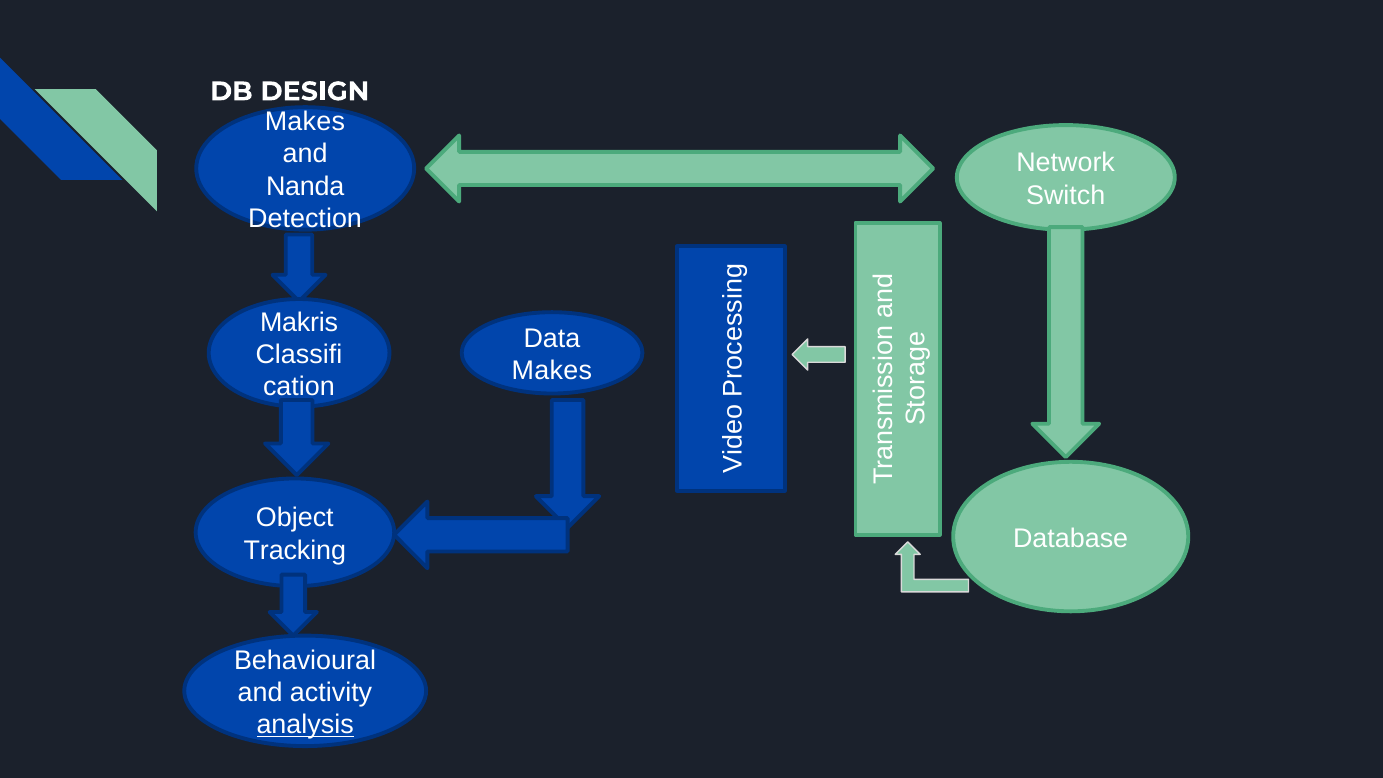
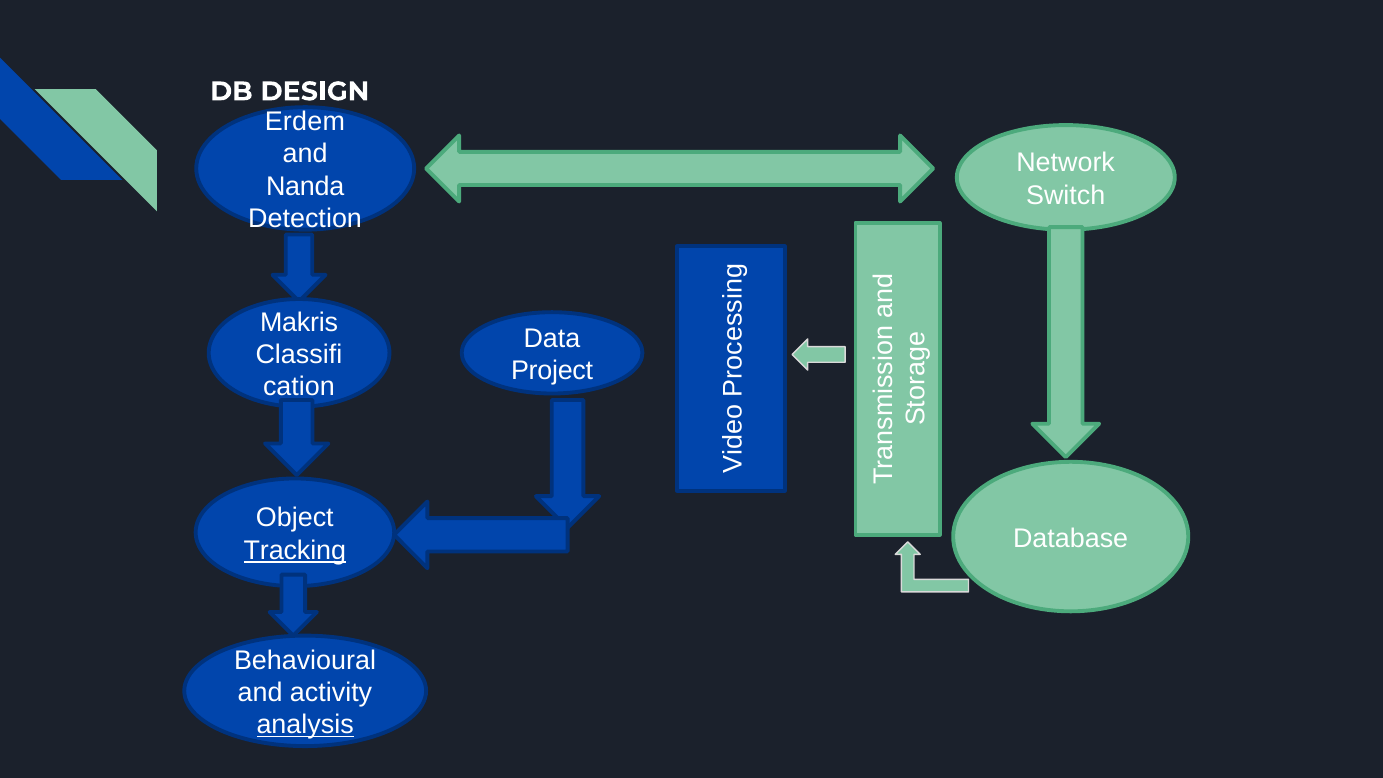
Makes: Makes -> Erdem (305, 122)
Makes: Makes -> Project (552, 371)
Tracking underline: none -> present (295, 550)
